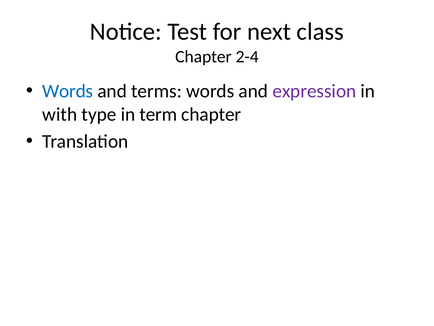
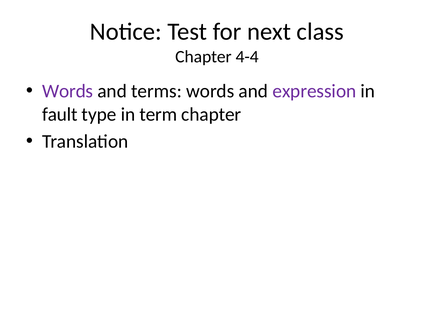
2-4: 2-4 -> 4-4 (247, 57)
Words colour: blue -> purple (68, 91)
with: with -> fault (60, 114)
